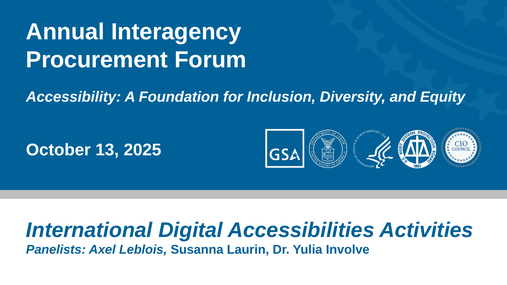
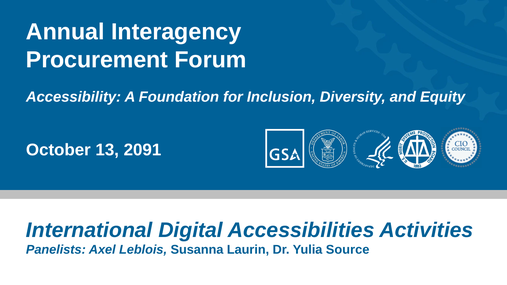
2025: 2025 -> 2091 (142, 150)
Involve: Involve -> Source (348, 250)
